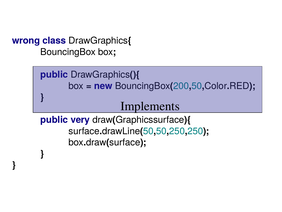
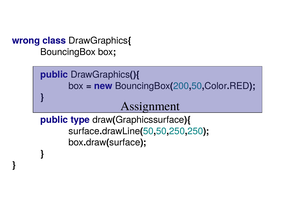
Implements: Implements -> Assignment (150, 106)
very: very -> type (80, 120)
